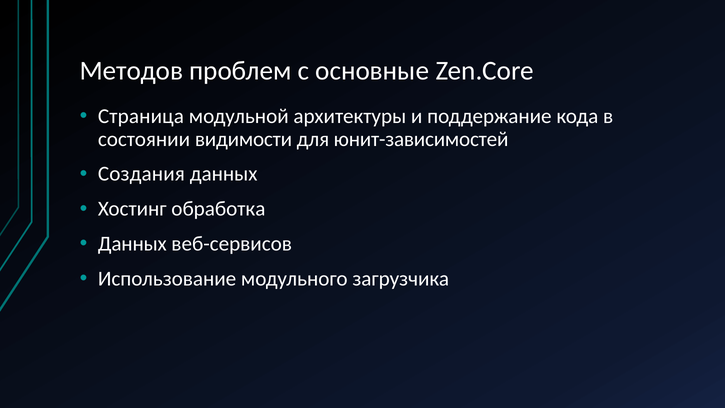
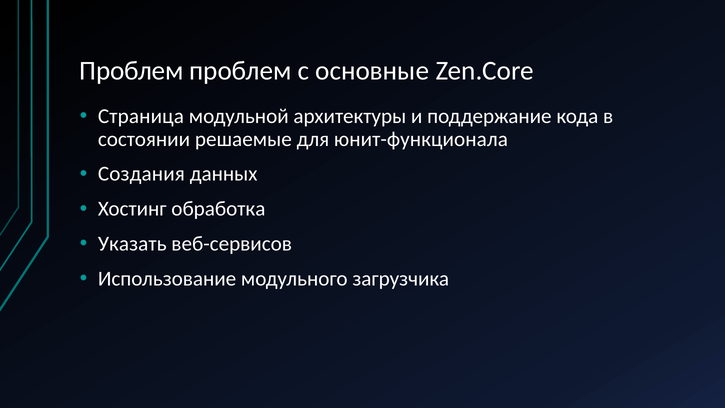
Методов: Методов -> Проблем (132, 71)
видимости: видимости -> решаемые (243, 139)
юнит-зависимостей: юнит-зависимостей -> юнит-функционала (421, 139)
Данных: Данных -> Указать (132, 244)
